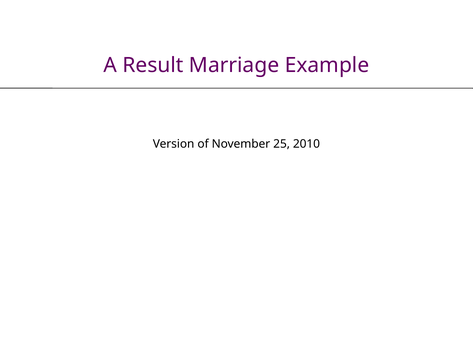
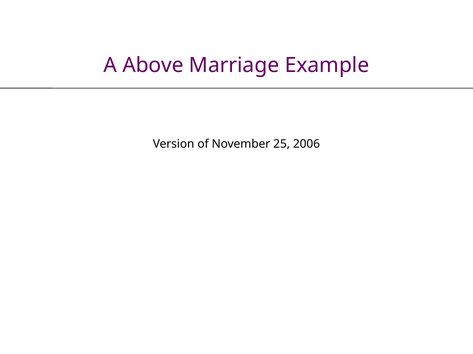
Result: Result -> Above (153, 65)
2010: 2010 -> 2006 (306, 144)
